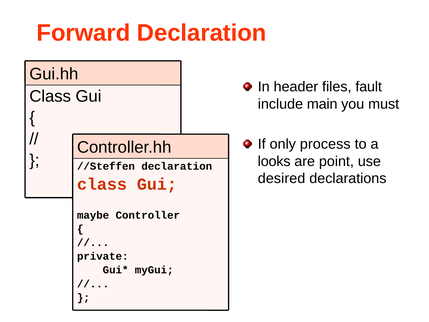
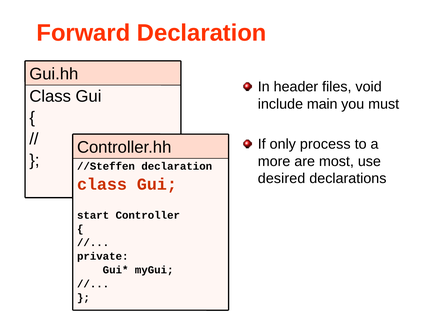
fault: fault -> void (369, 87)
looks: looks -> more (274, 161)
point: point -> most (336, 161)
maybe: maybe -> start (93, 215)
